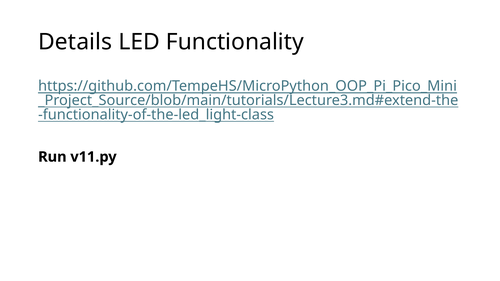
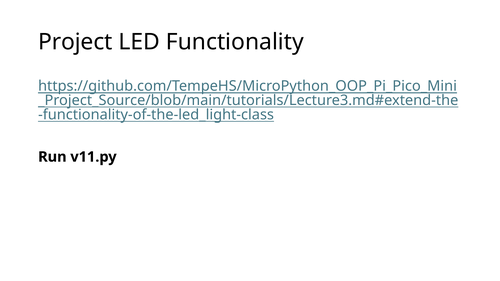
Details: Details -> Project (75, 42)
